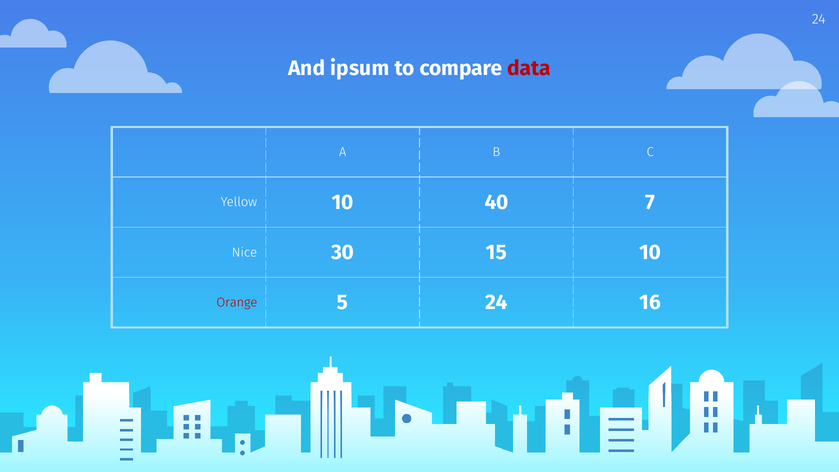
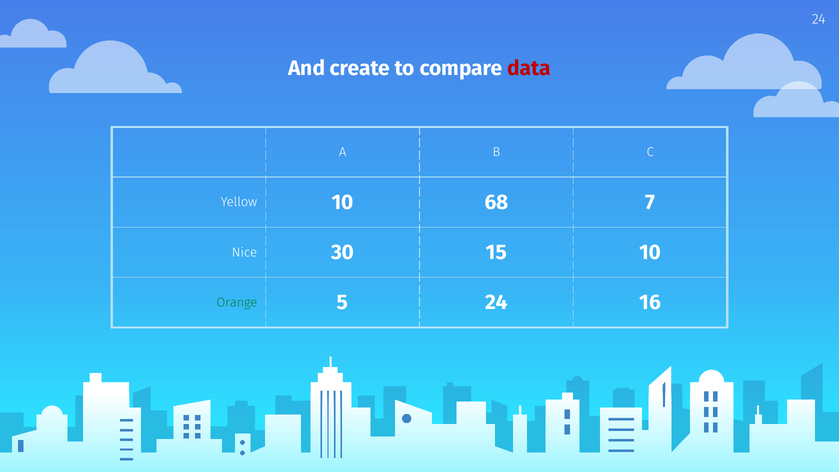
ipsum: ipsum -> create (360, 68)
40: 40 -> 68 (496, 202)
Orange colour: red -> green (237, 302)
